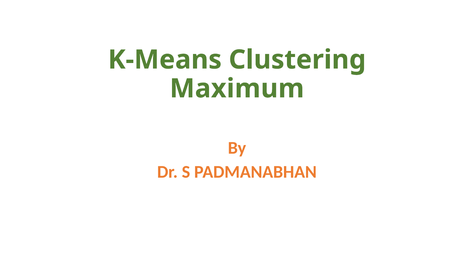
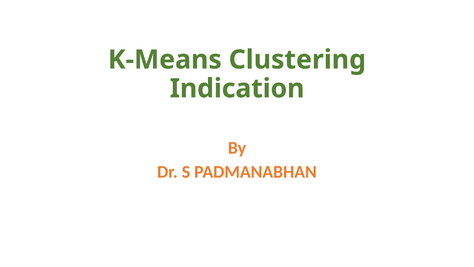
Maximum: Maximum -> Indication (237, 88)
